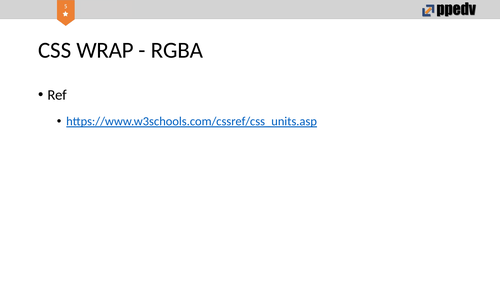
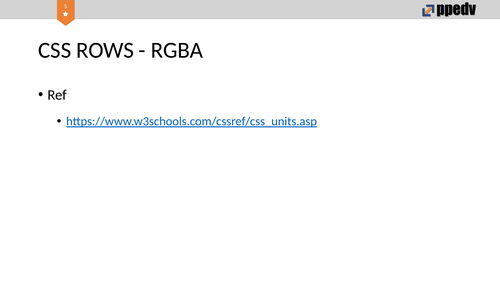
WRAP: WRAP -> ROWS (105, 50)
